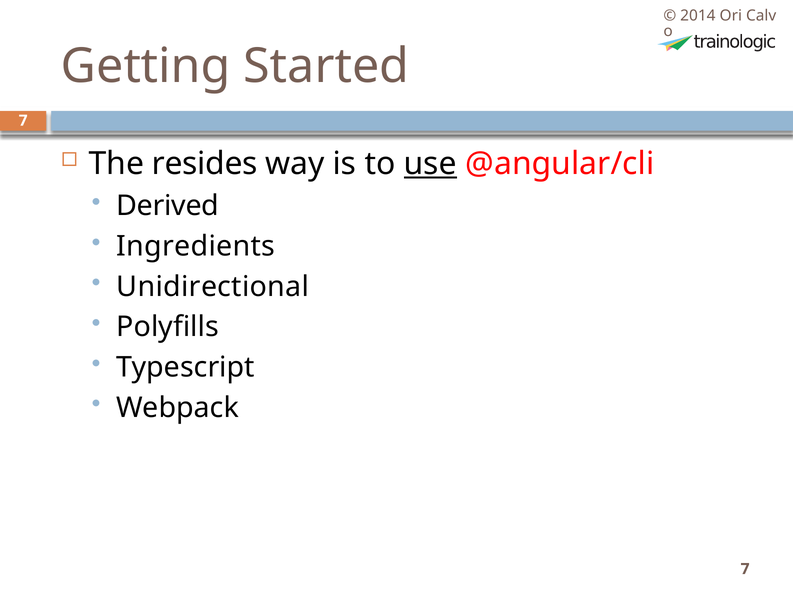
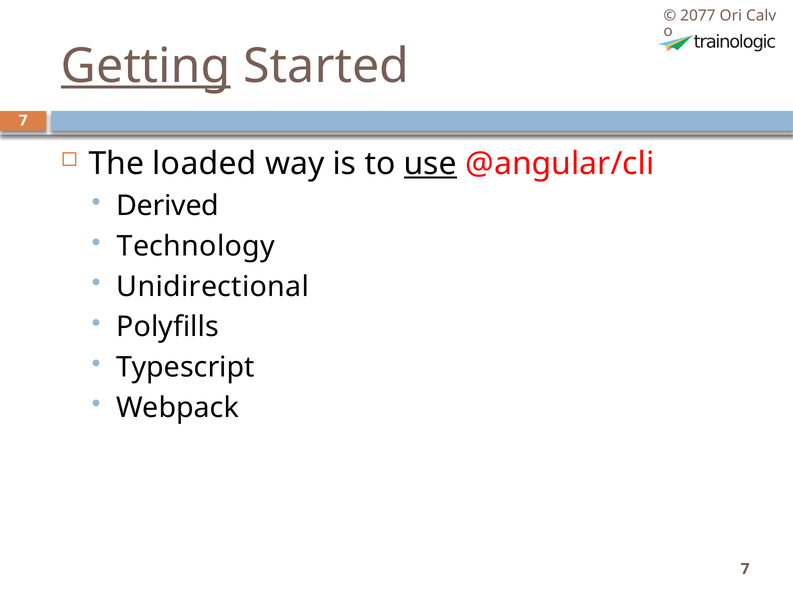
2014: 2014 -> 2077 (698, 16)
Getting underline: none -> present (146, 66)
resides: resides -> loaded (205, 164)
Ingredients: Ingredients -> Technology (196, 247)
